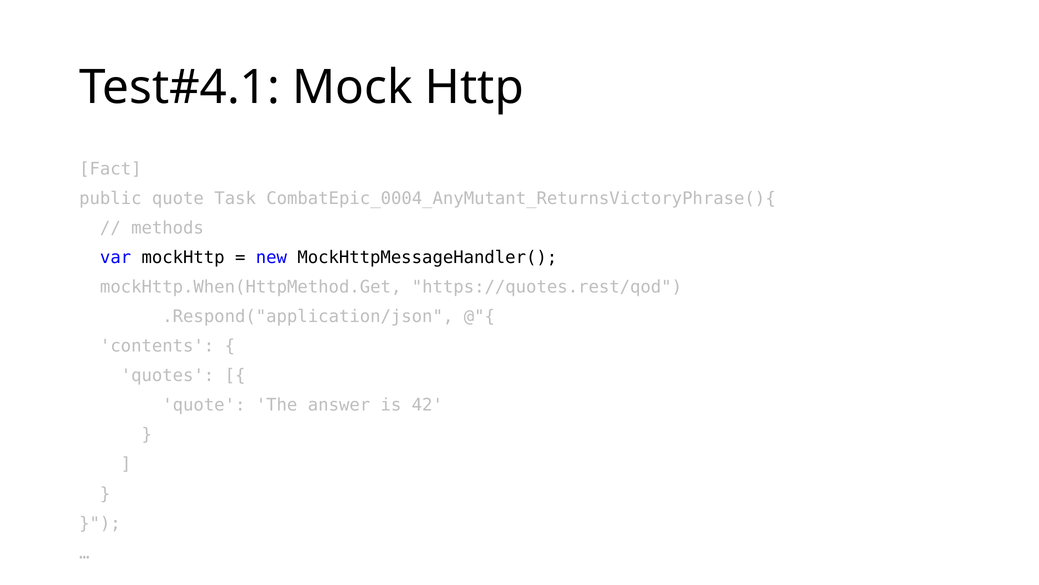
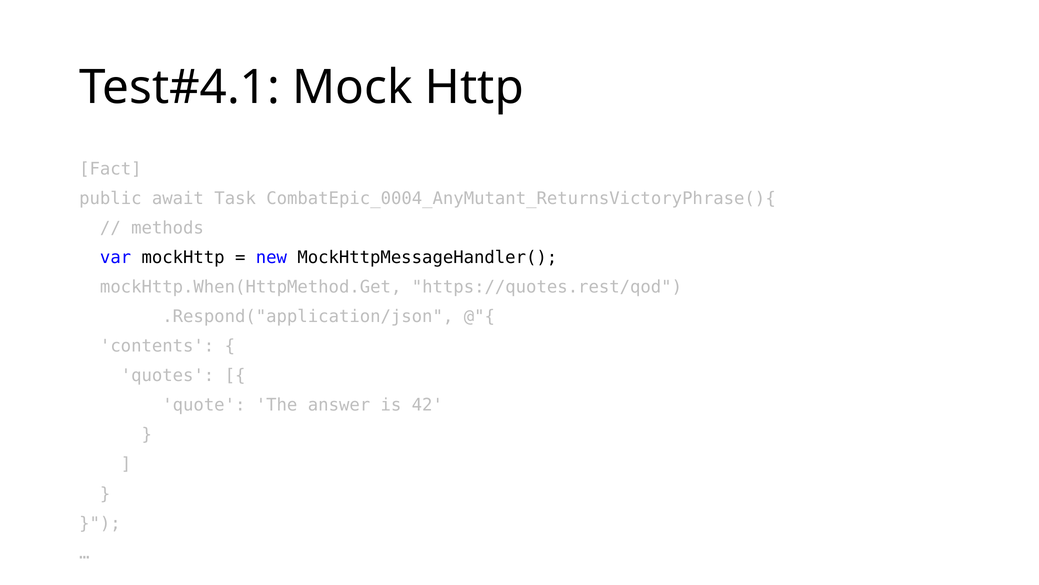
public quote: quote -> await (178, 198)
